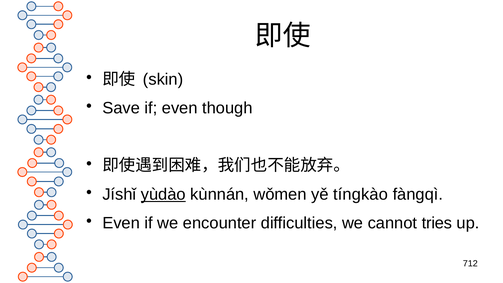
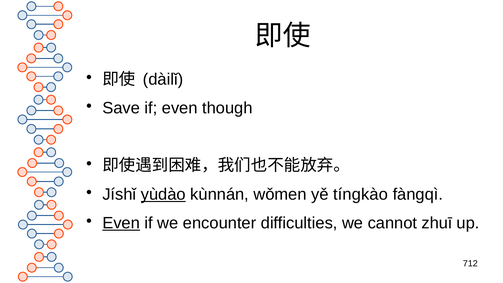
skin: skin -> dàilǐ (163, 79)
Even underline: none -> present (121, 223)
tries: tries -> zhuī (437, 223)
